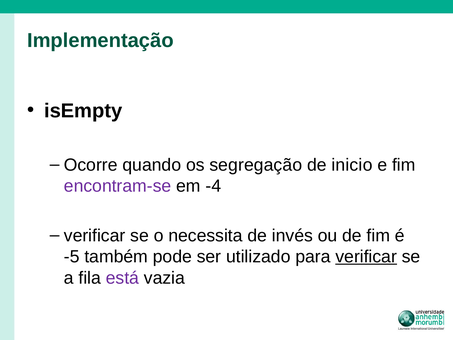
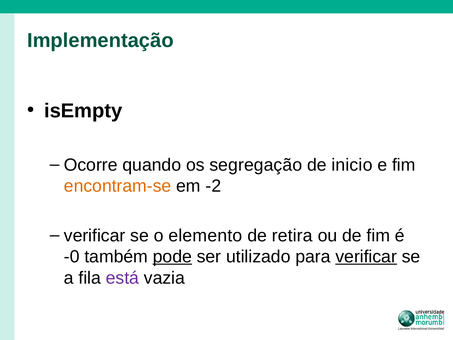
encontram-se colour: purple -> orange (118, 186)
-4: -4 -> -2 (213, 186)
necessita: necessita -> elemento (205, 235)
invés: invés -> retira (292, 235)
-5: -5 -> -0 (72, 257)
pode underline: none -> present (172, 257)
